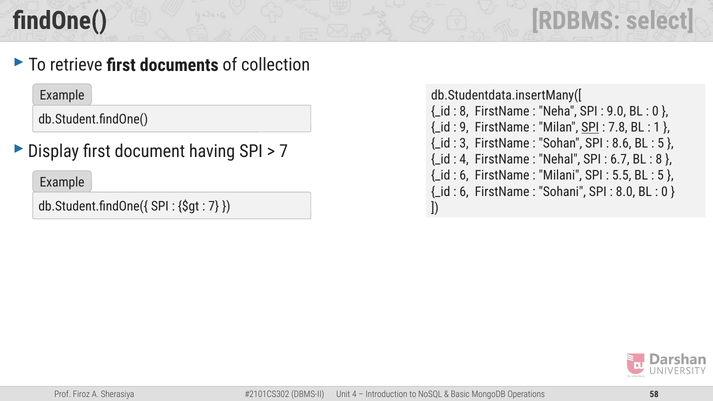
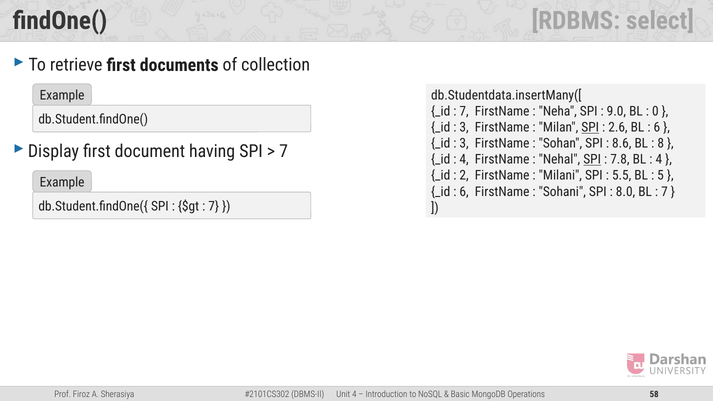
8: 8 -> 7 (464, 111)
9: 9 -> 3 (464, 127)
7.8: 7.8 -> 2.6 (618, 127)
1: 1 -> 6 (657, 127)
5: 5 -> 8 (661, 144)
SPI underline: none -> present (592, 160)
6.7: 6.7 -> 7.8 (620, 160)
8: 8 -> 4 (659, 160)
6: 6 -> 2 (464, 176)
0: 0 -> 7 (664, 192)
